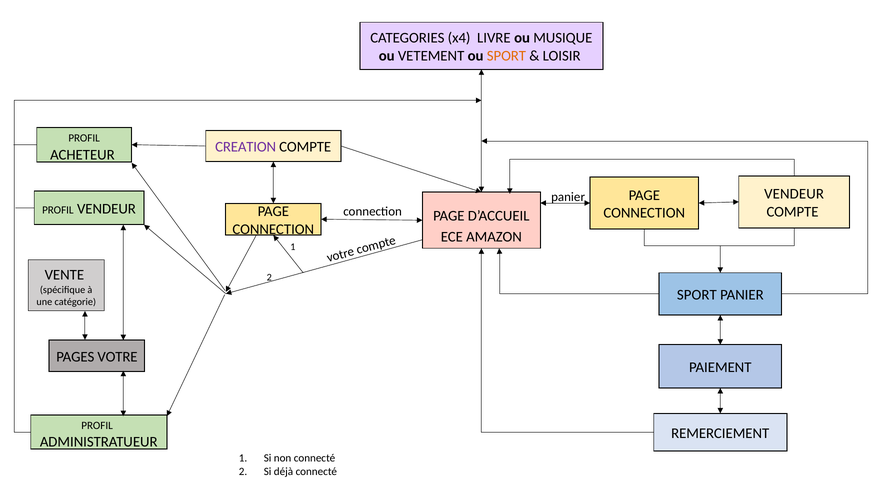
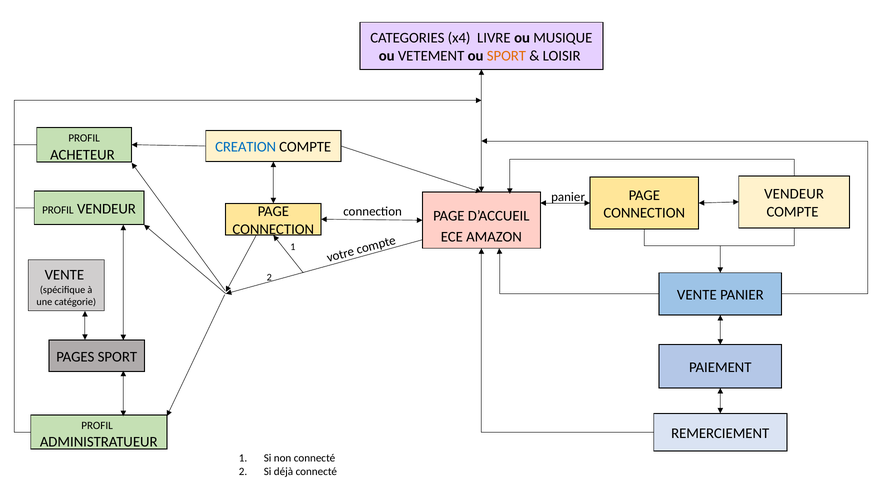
CREATION colour: purple -> blue (246, 147)
SPORT: SPORT -> VENTE (697, 295)
PAGES VOTRE: VOTRE -> SPORT (117, 356)
